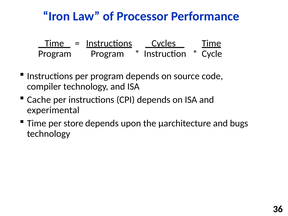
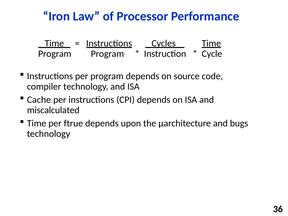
experimental: experimental -> miscalculated (53, 110)
store: store -> ftrue (73, 123)
